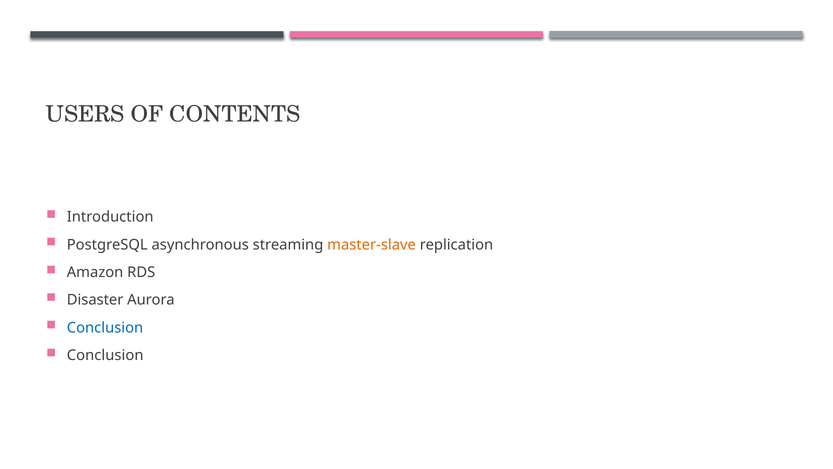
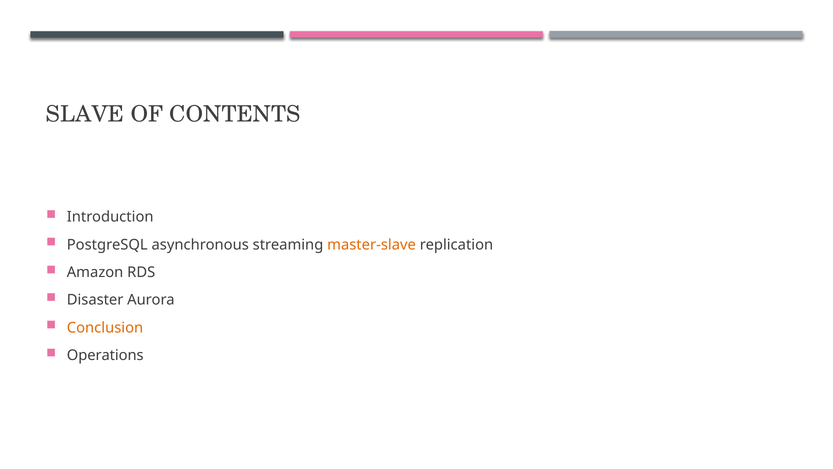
USERS: USERS -> SLAVE (85, 114)
Conclusion colour: blue -> orange (105, 327)
Conclusion: Conclusion -> Operations (105, 355)
